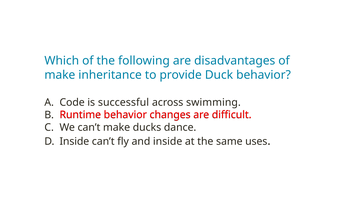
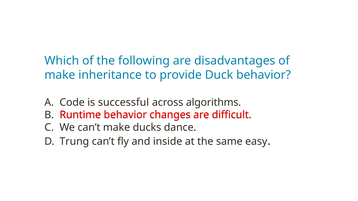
swimming: swimming -> algorithms (214, 103)
Inside: Inside -> Trung (74, 142)
uses: uses -> easy (256, 142)
